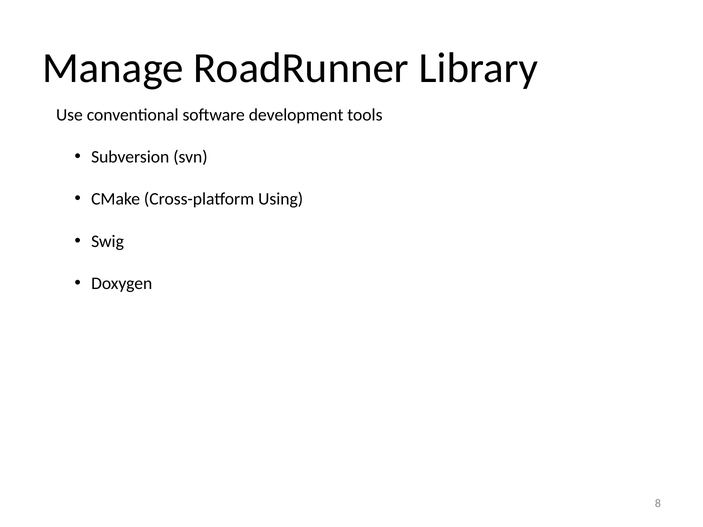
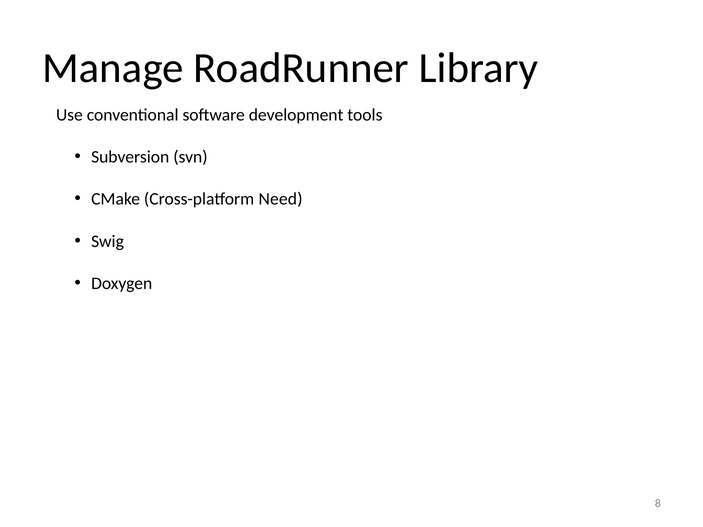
Using: Using -> Need (281, 199)
